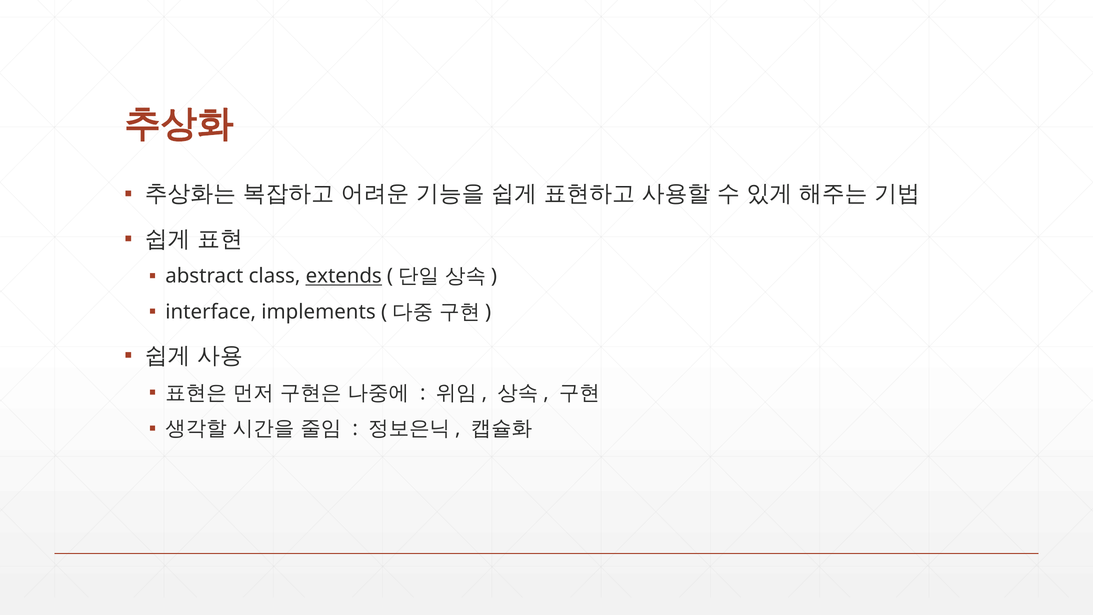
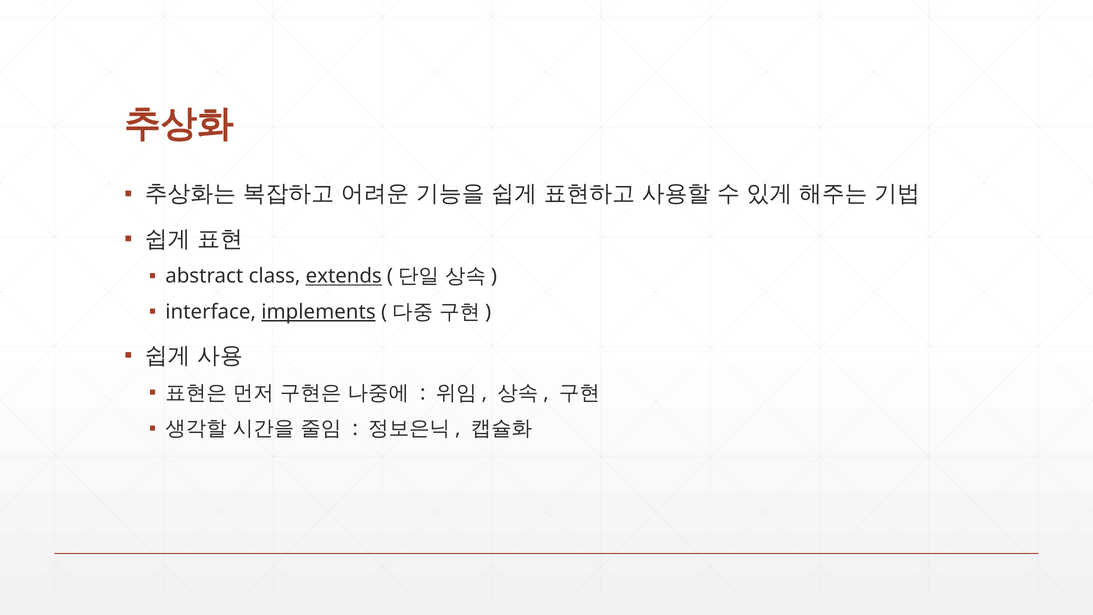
implements underline: none -> present (319, 312)
